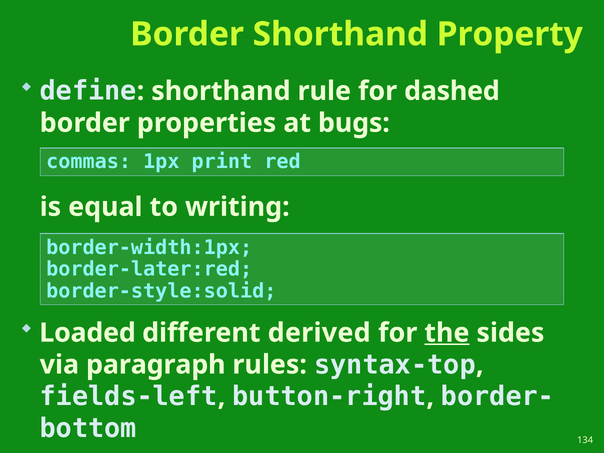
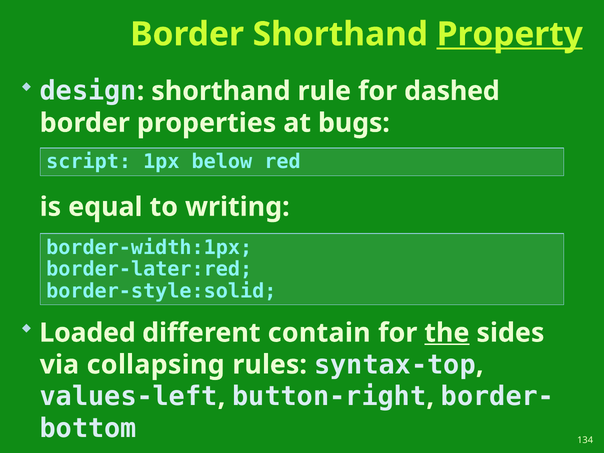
Property underline: none -> present (510, 34)
define: define -> design (88, 91)
commas: commas -> script (89, 162)
print: print -> below (222, 162)
derived: derived -> contain (319, 333)
paragraph: paragraph -> collapsing (156, 365)
fields-left: fields-left -> values-left (129, 397)
